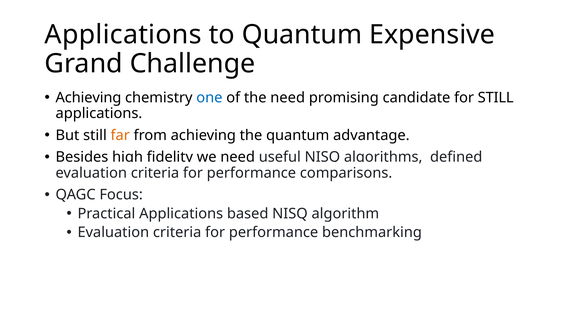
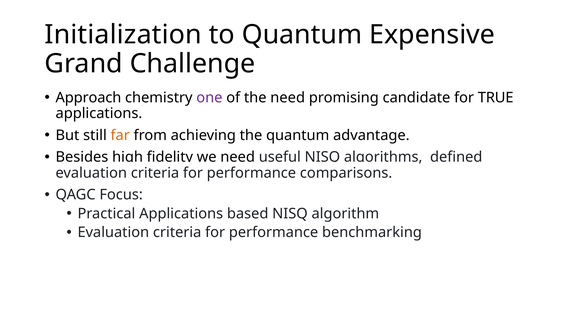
Applications: Applications -> Initialization (123, 35)
Achieving: Achieving -> Approach (88, 98)
one colour: blue -> purple (209, 98)
for STILL: STILL -> TRUE (496, 98)
